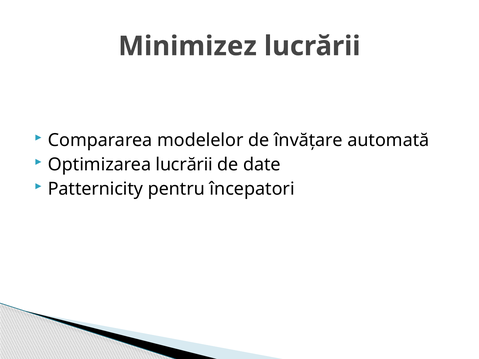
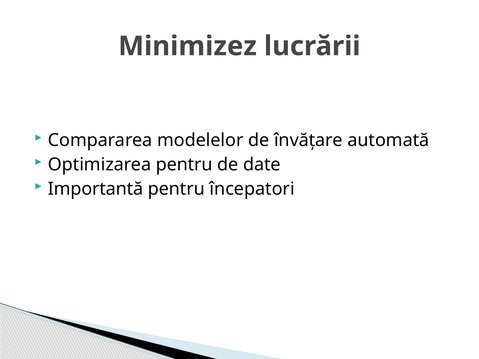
Optimizarea lucrării: lucrării -> pentru (184, 165)
Patternicity: Patternicity -> Importantă (96, 189)
